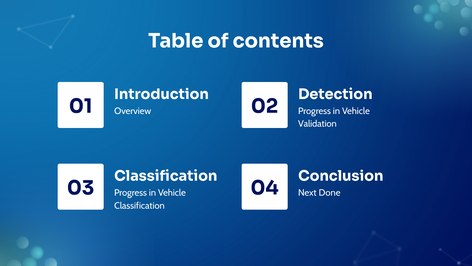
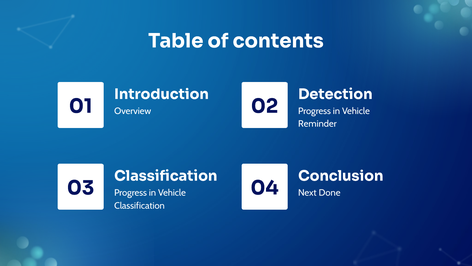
Validation: Validation -> Reminder (317, 124)
